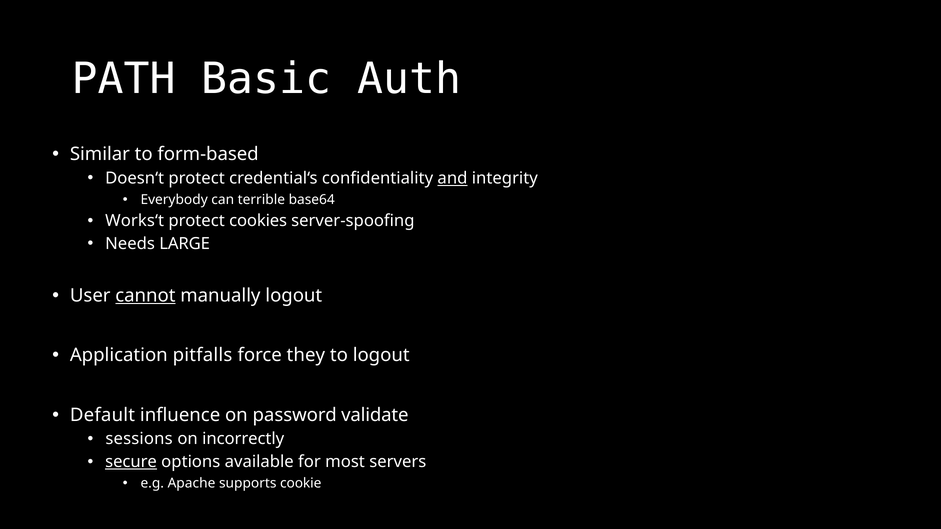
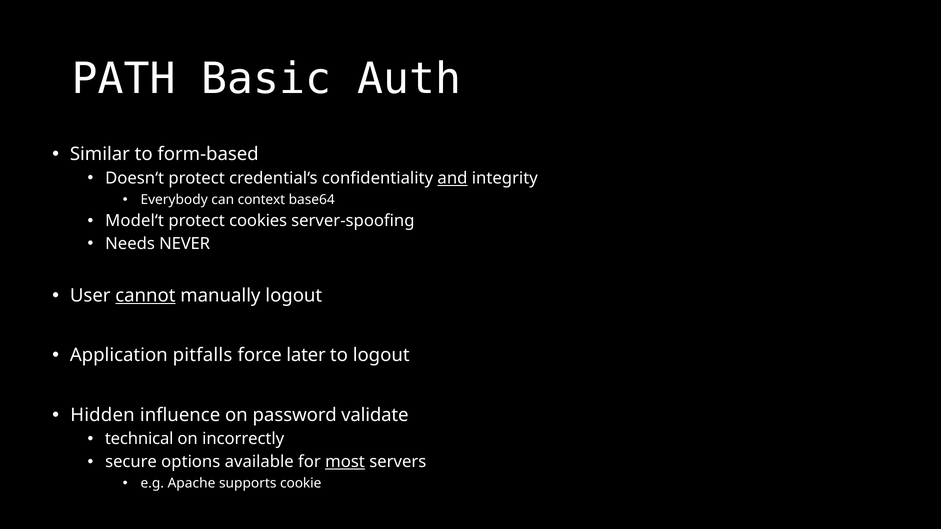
terrible: terrible -> context (261, 200)
Works‘t: Works‘t -> Model‘t (135, 221)
LARGE: LARGE -> NEVER (185, 244)
they: they -> later (306, 355)
Default: Default -> Hidden (102, 415)
sessions: sessions -> technical (139, 439)
secure underline: present -> none (131, 462)
most underline: none -> present (345, 462)
